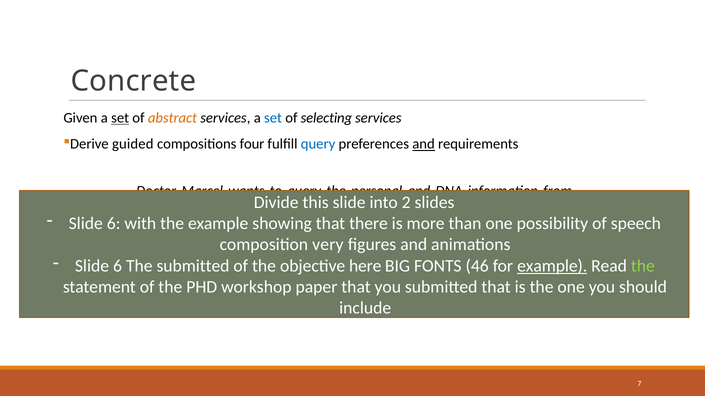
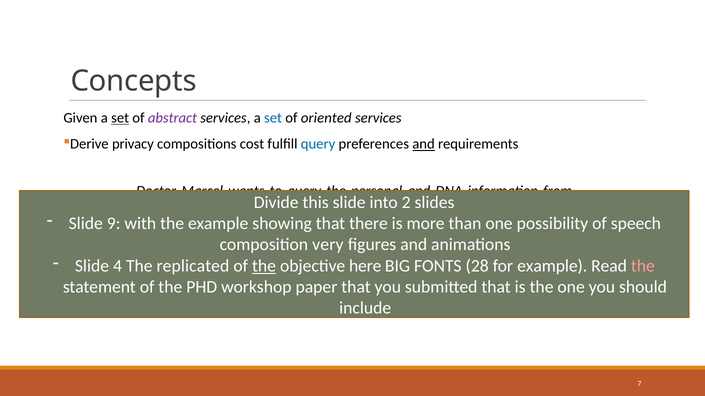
Concrete: Concrete -> Concepts (134, 81)
abstract colour: orange -> purple (172, 118)
selecting: selecting -> oriented (326, 118)
guided: guided -> privacy (133, 144)
compositions four: four -> cost (252, 144)
6: 6 -> 9 (114, 224)
6: 6 -> 4 (118, 266)
The submitted: submitted -> replicated (193, 266)
the underline: none -> present (264, 266)
46: 46 -> 28 (477, 266)
example underline: present -> none (552, 266)
the colour: light green -> pink (643, 266)
